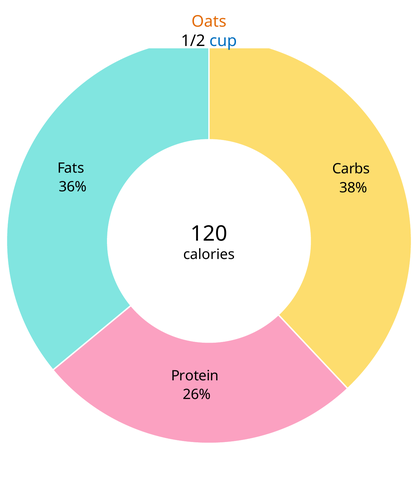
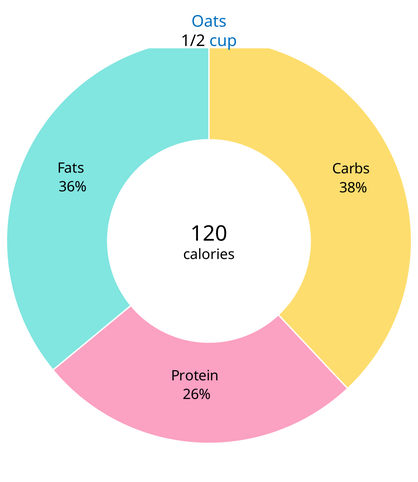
Oats colour: orange -> blue (209, 22)
